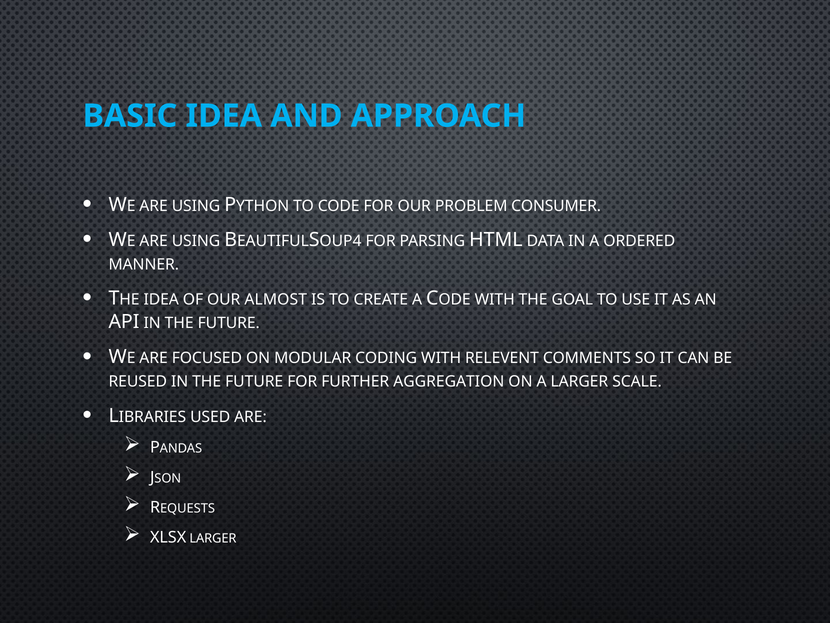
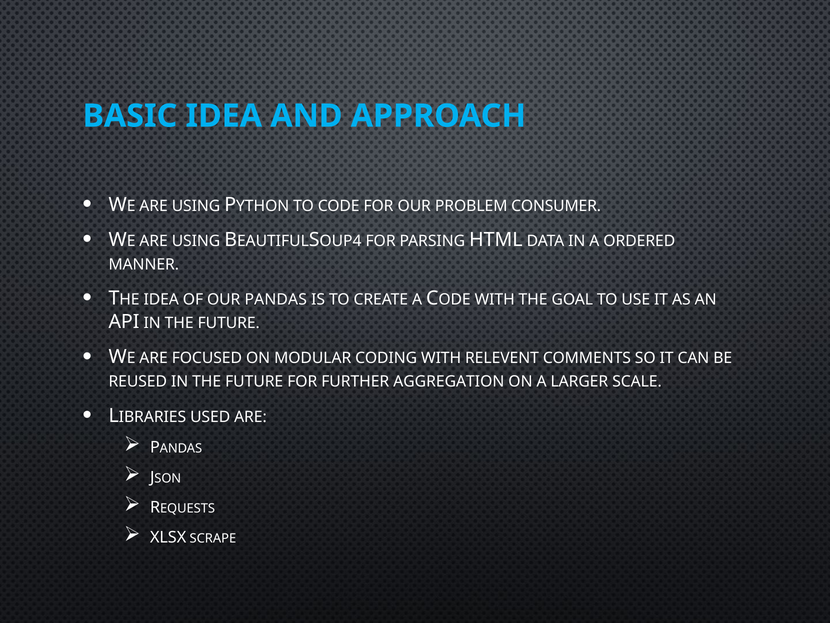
OUR ALMOST: ALMOST -> PANDAS (276, 299)
XLSX LARGER: LARGER -> SCRAPE (213, 538)
